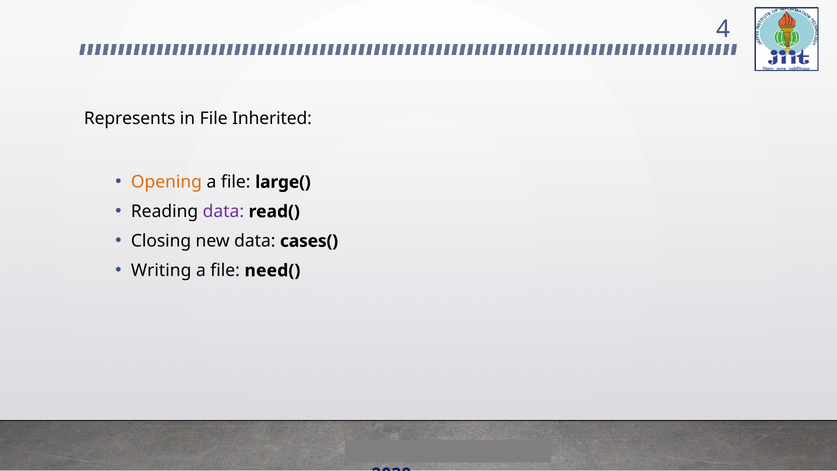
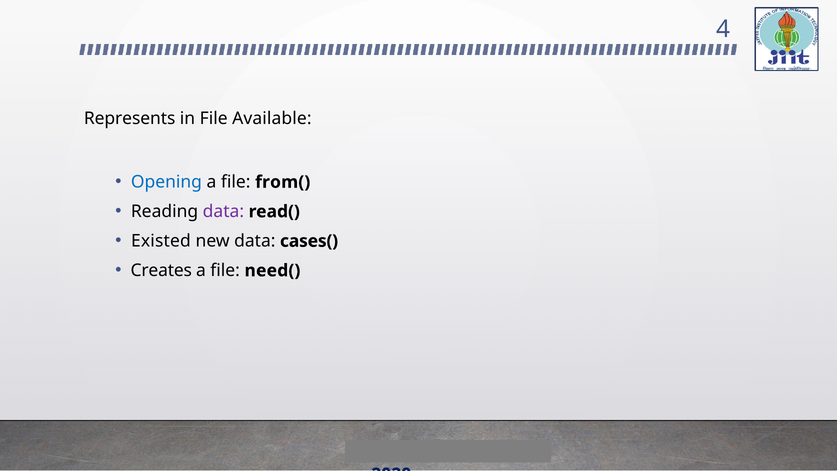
Inherited: Inherited -> Available (272, 119)
Opening colour: orange -> blue (166, 182)
large(: large( -> from( (283, 182)
Closing: Closing -> Existed (161, 241)
Writing: Writing -> Creates (161, 270)
